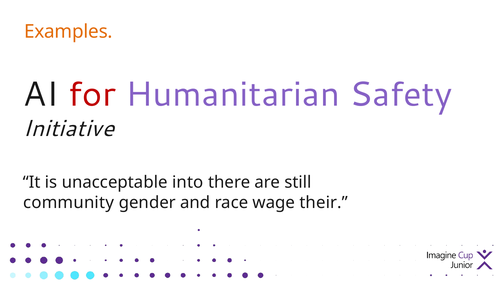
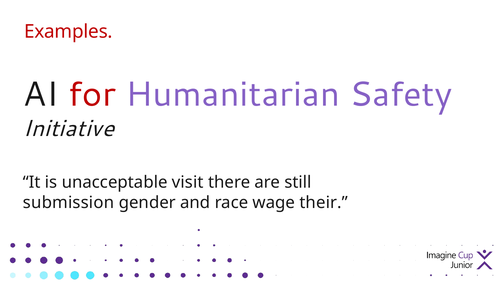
Examples colour: orange -> red (68, 32)
into: into -> visit (188, 182)
community: community -> submission (69, 202)
